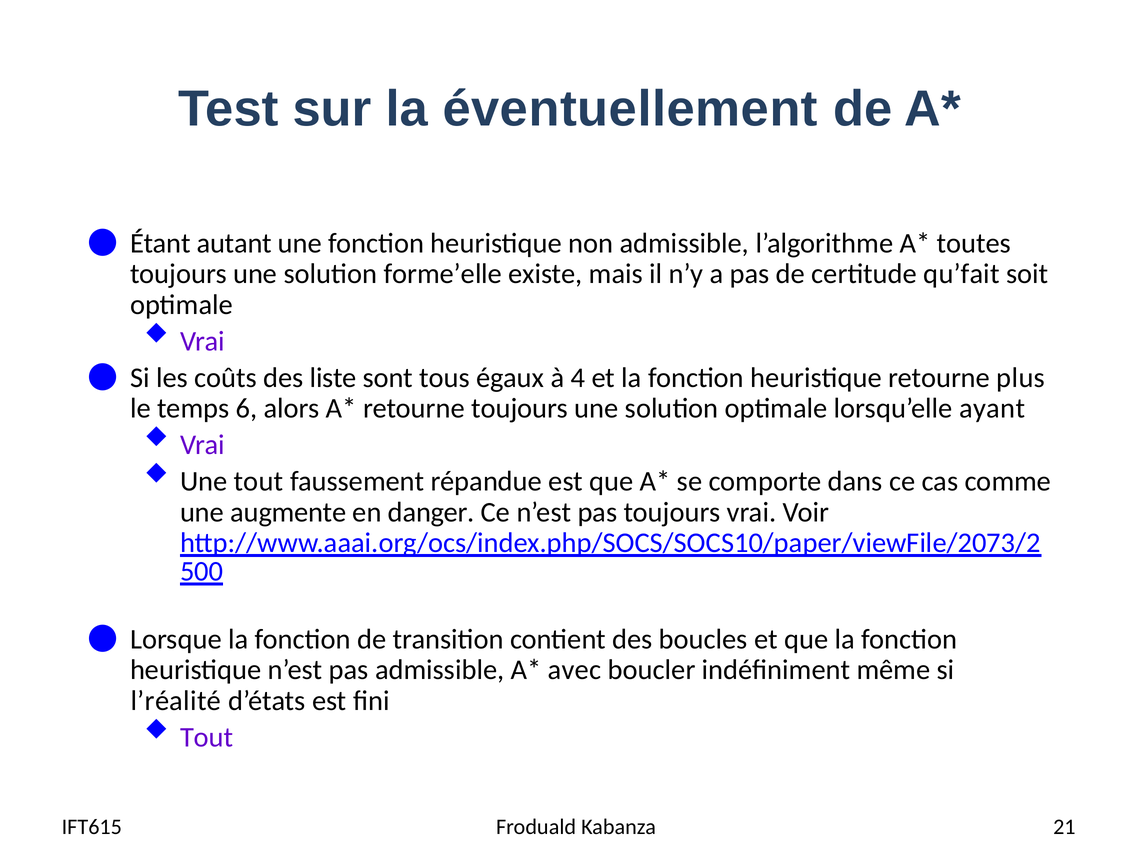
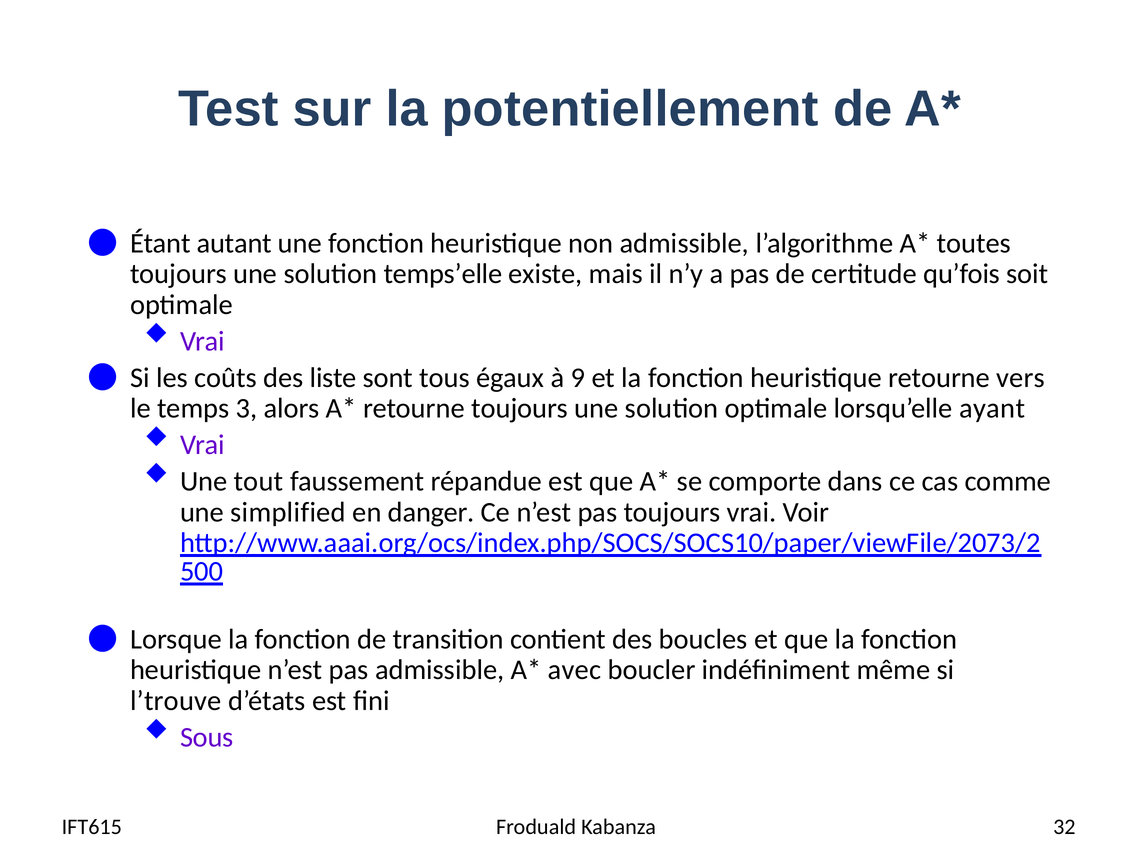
éventuellement: éventuellement -> potentiellement (630, 109)
forme’elle: forme’elle -> temps’elle (443, 274)
qu’fait: qu’fait -> qu’fois (962, 274)
4: 4 -> 9 (578, 378)
plus: plus -> vers (1021, 378)
6: 6 -> 3 (246, 409)
augmente: augmente -> simplified (288, 512)
l’réalité: l’réalité -> l’trouve (176, 701)
Tout: Tout -> Sous (207, 737)
21: 21 -> 32 (1064, 827)
